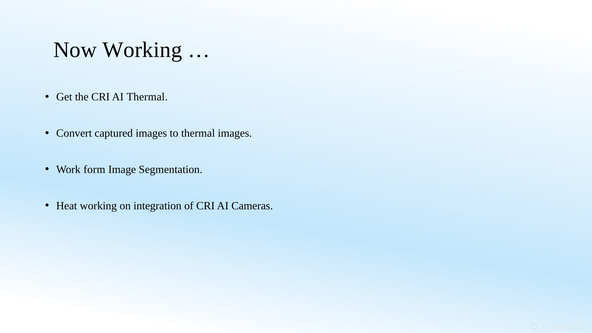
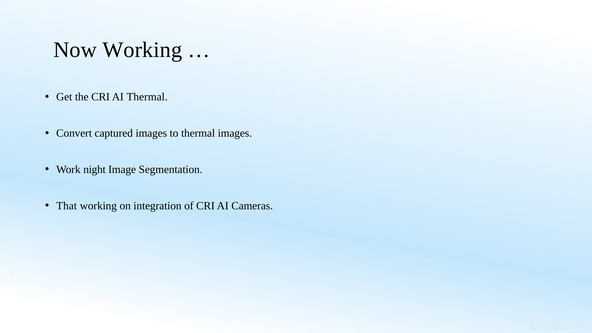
form: form -> night (95, 169)
Heat: Heat -> That (67, 206)
